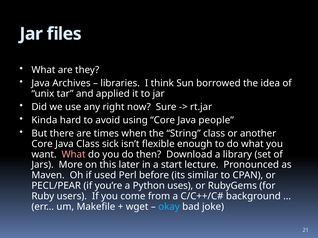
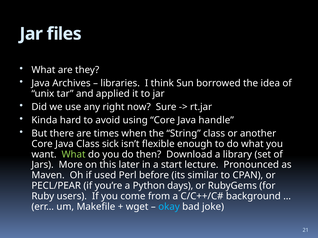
people: people -> handle (216, 120)
What colour: pink -> light green (74, 155)
uses: uses -> days (180, 186)
